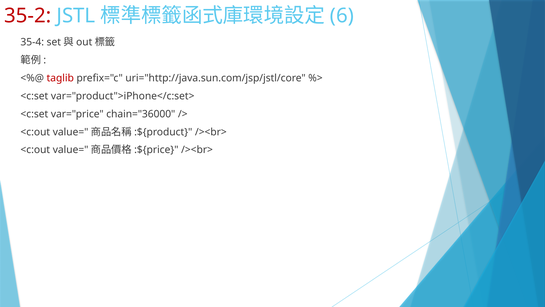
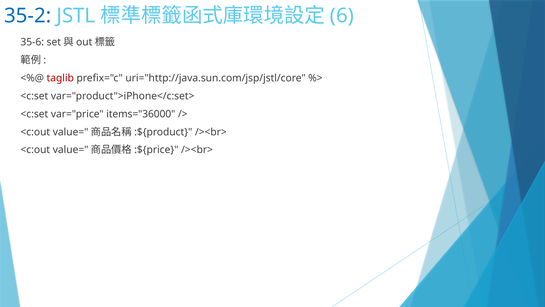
35-2 colour: red -> blue (28, 16)
35-4: 35-4 -> 35-6 (32, 42)
chain="36000: chain="36000 -> items="36000 (141, 114)
